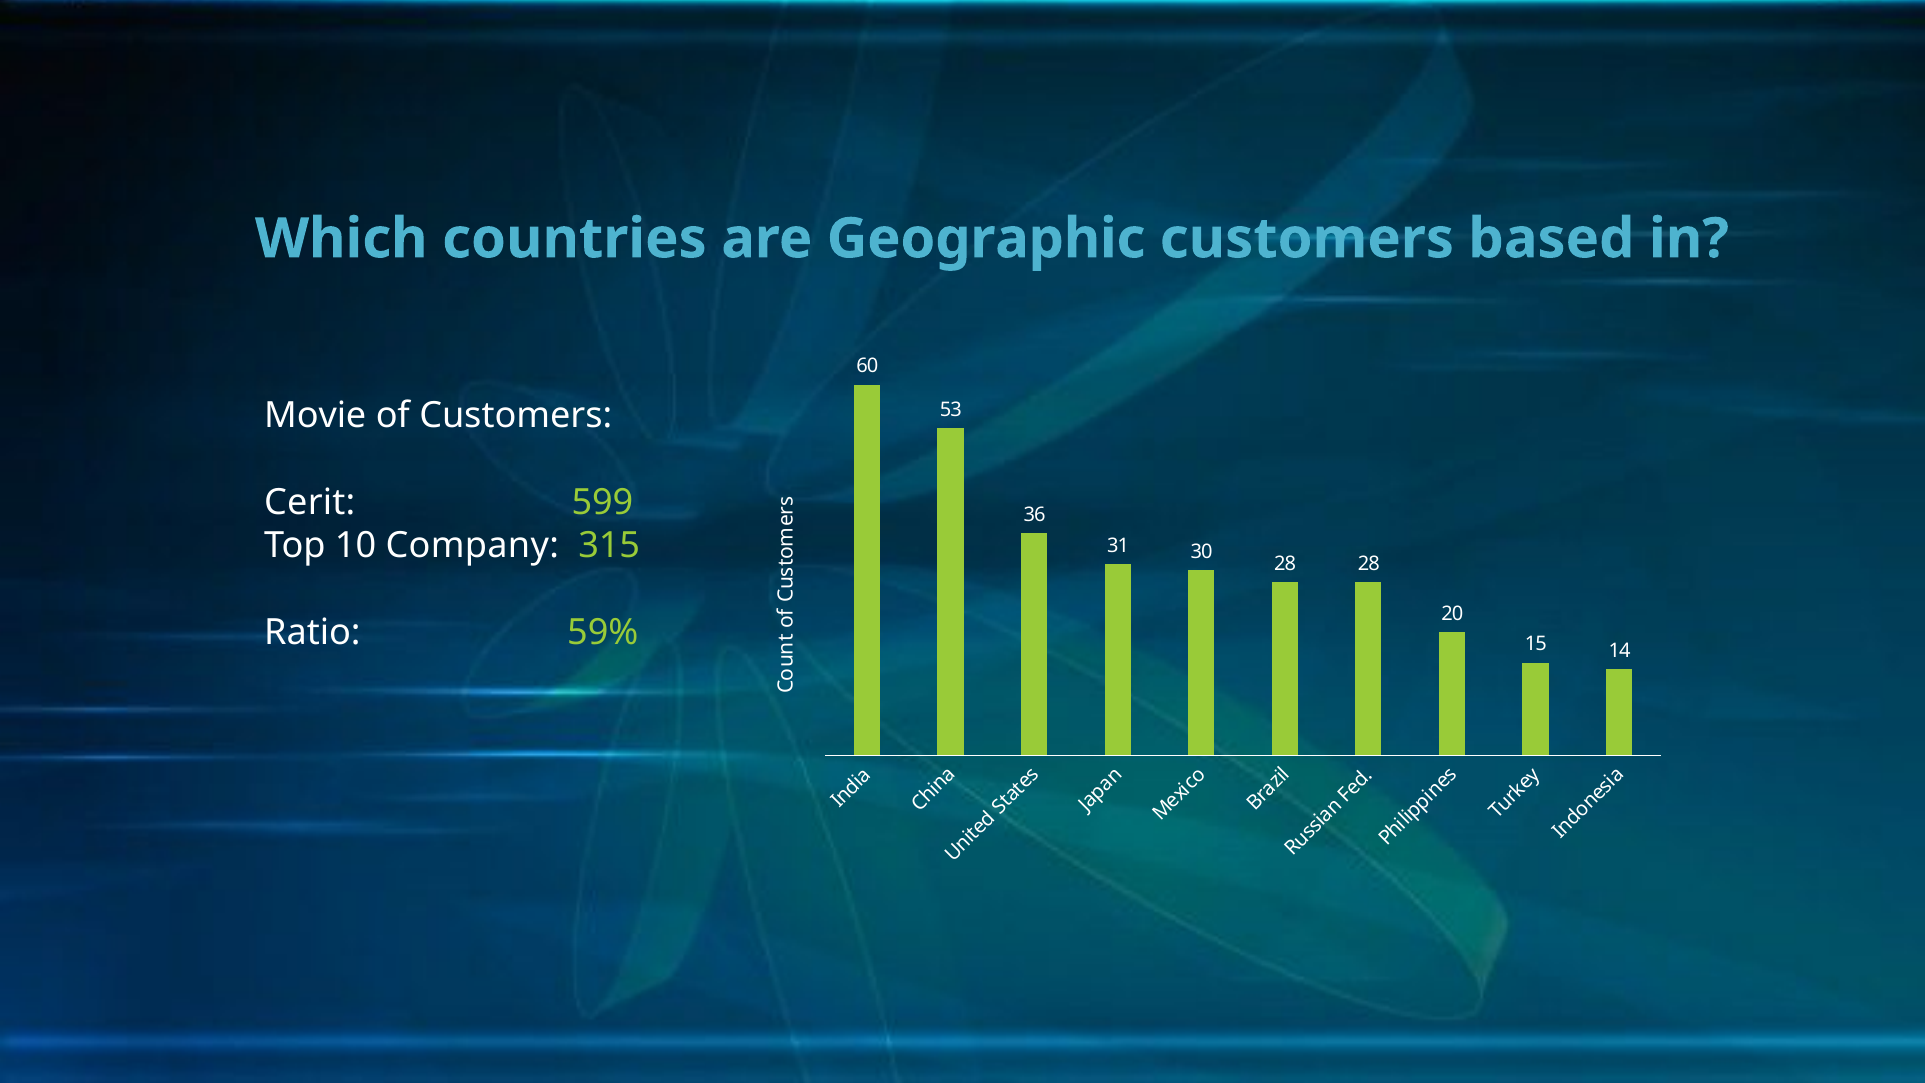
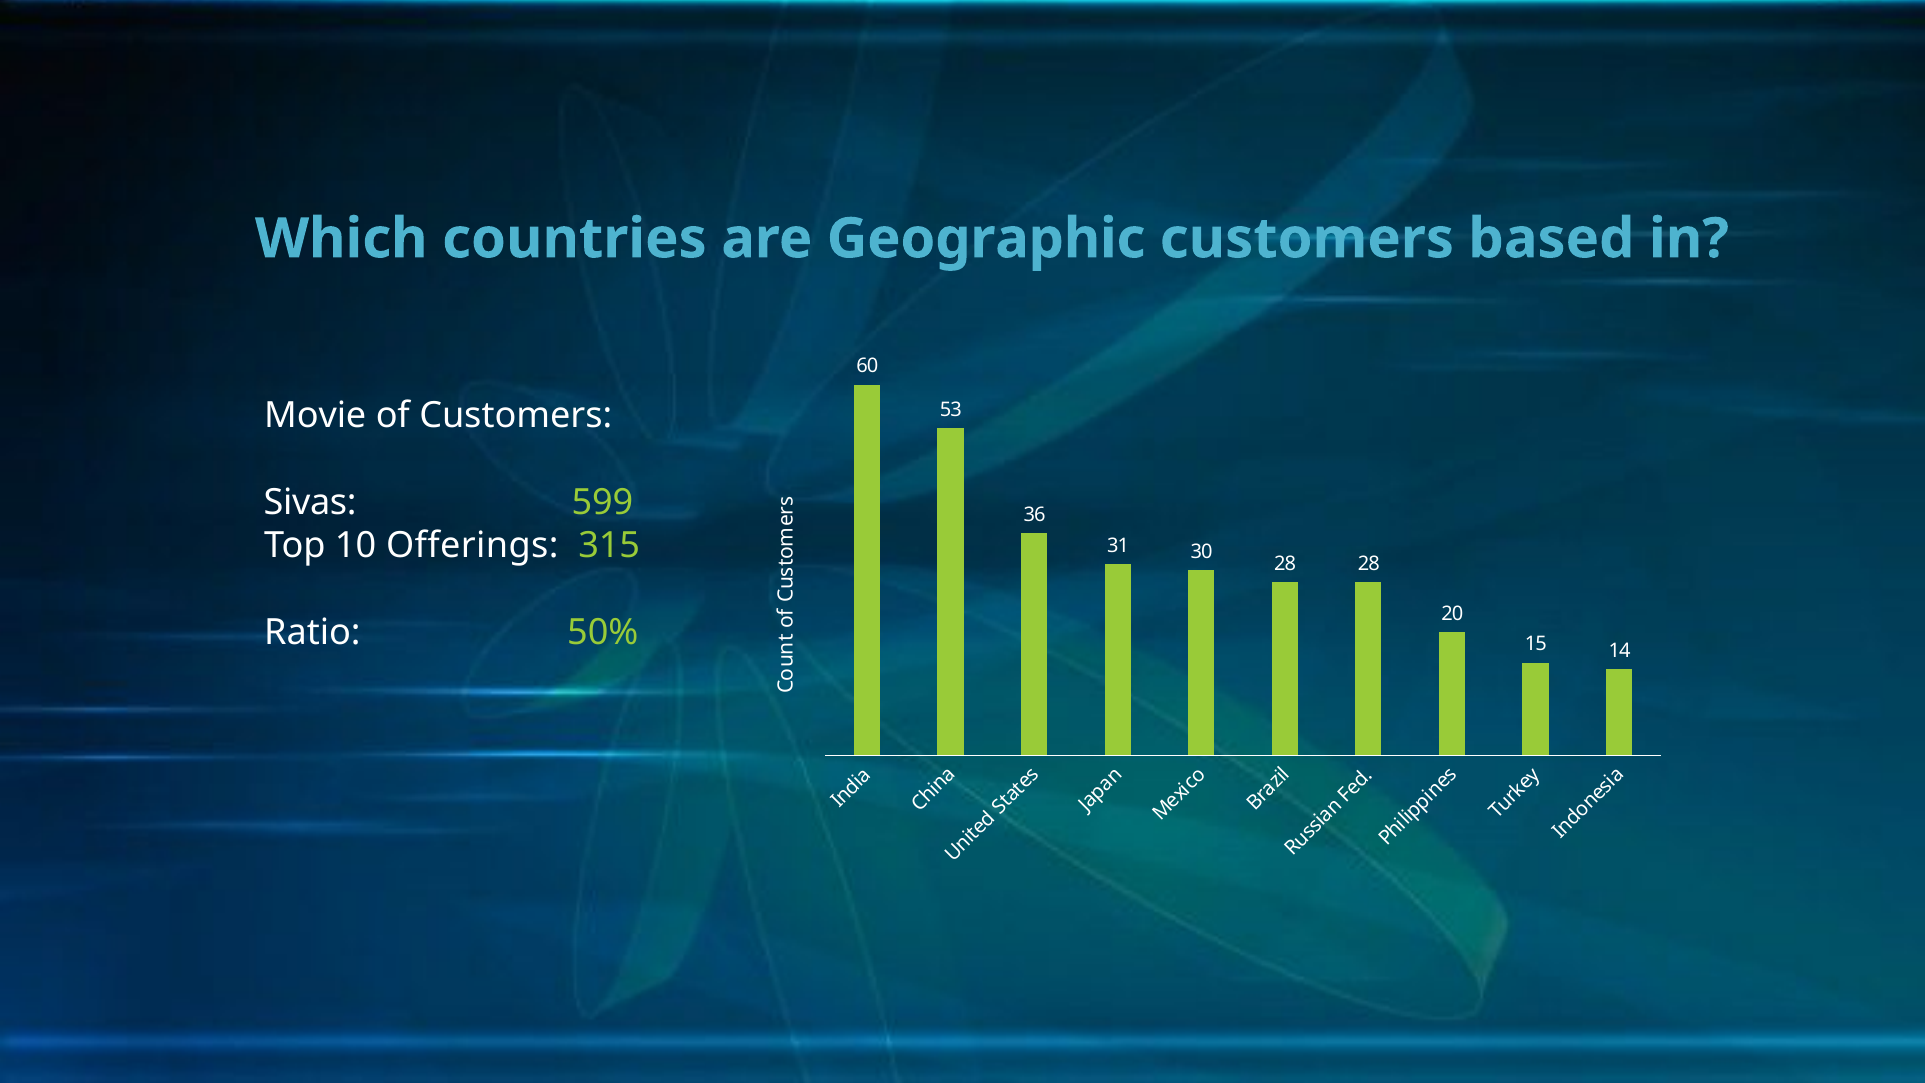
Cerit: Cerit -> Sivas (310, 502)
Company: Company -> Offerings (472, 546)
59%: 59% -> 50% (603, 632)
